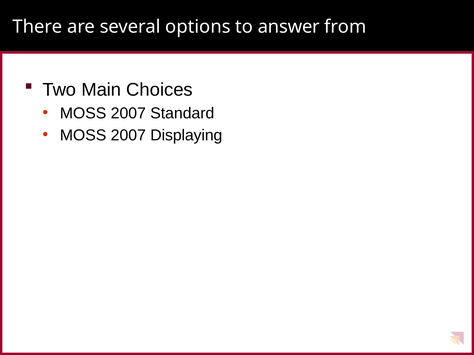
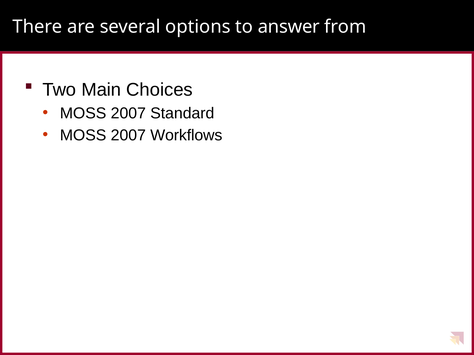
Displaying: Displaying -> Workflows (186, 135)
